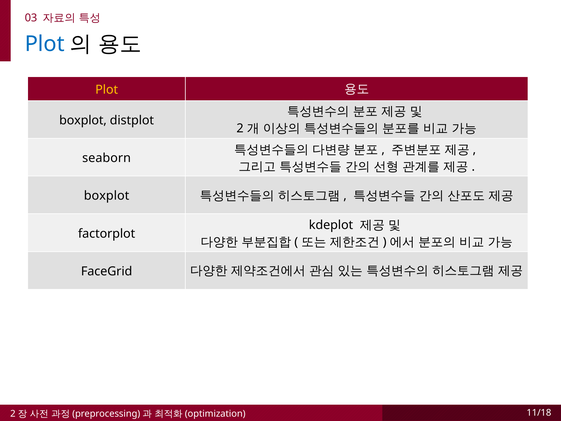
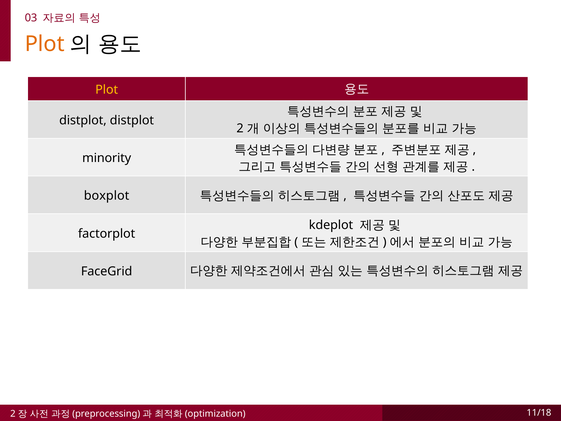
Plot colour: blue -> orange (45, 44)
boxplot: boxplot -> distplot (83, 120)
seaborn: seaborn -> minority (107, 158)
